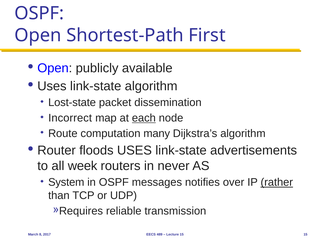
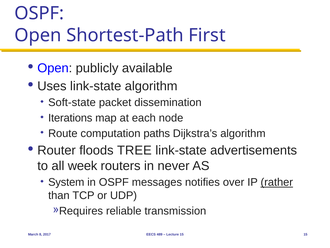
Lost-state: Lost-state -> Soft-state (72, 102)
Incorrect: Incorrect -> Iterations (70, 118)
each underline: present -> none (144, 118)
many: many -> paths (157, 133)
floods USES: USES -> TREE (134, 150)
